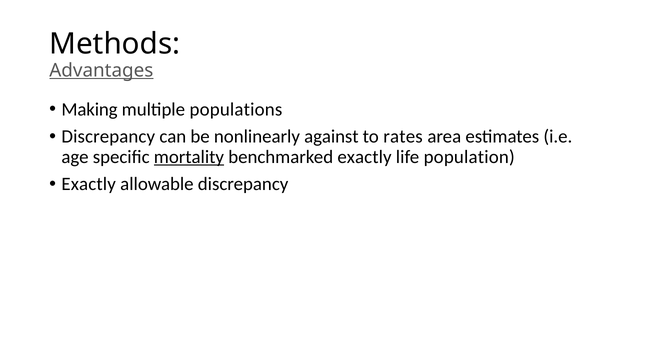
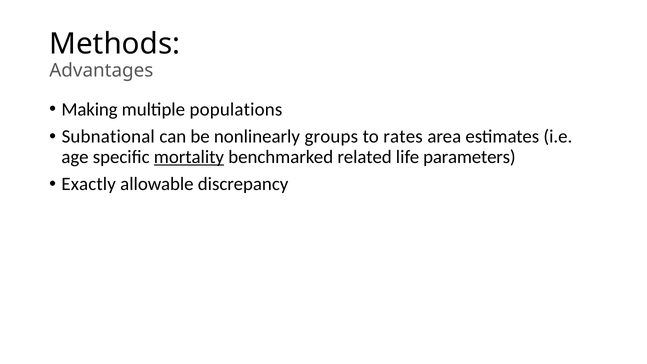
Advantages underline: present -> none (101, 70)
Discrepancy: Discrepancy -> Subnational (108, 137)
against: against -> groups (331, 137)
benchmarked exactly: exactly -> related (365, 157)
population: population -> parameters (469, 157)
